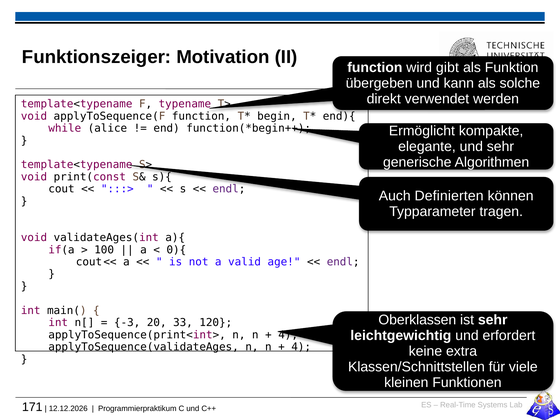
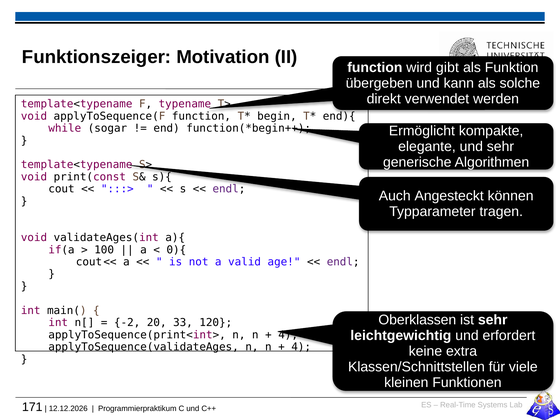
alice: alice -> sogar (107, 128)
Definierten: Definierten -> Angesteckt (449, 196)
-3: -3 -> -2 (127, 323)
